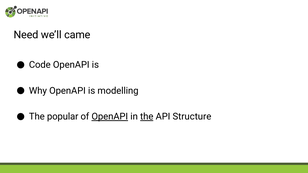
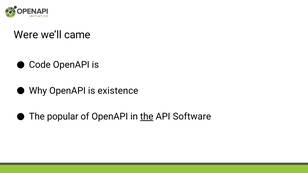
Need: Need -> Were (26, 35)
modelling: modelling -> existence (118, 91)
OpenAPI underline: present -> none (110, 117)
Structure: Structure -> Software (192, 117)
